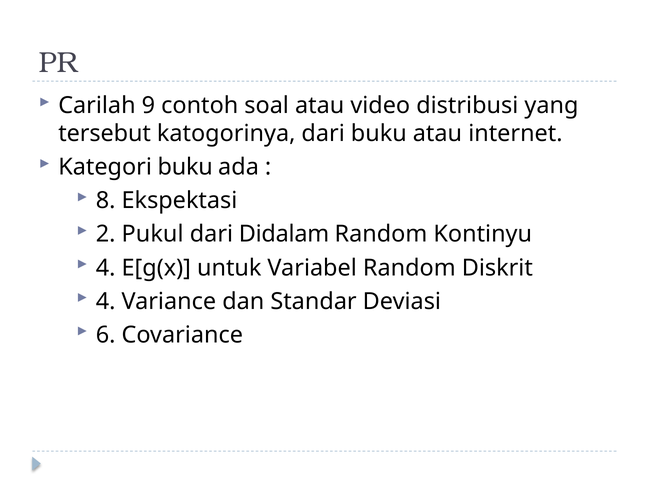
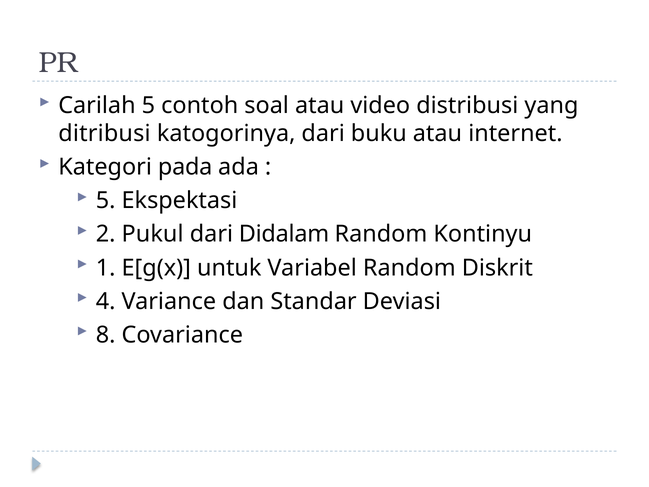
Carilah 9: 9 -> 5 (148, 105)
tersebut: tersebut -> ditribusi (104, 134)
Kategori buku: buku -> pada (185, 167)
8: 8 -> 5 (106, 201)
4: 4 -> 1 (106, 268)
6: 6 -> 8 (106, 335)
